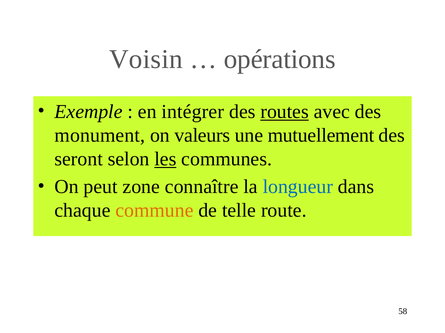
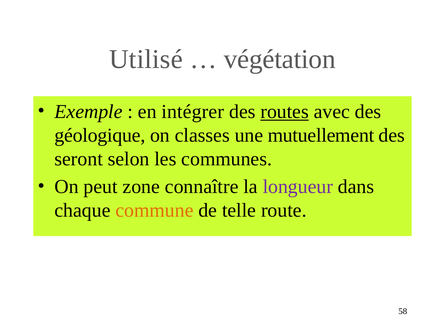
Voisin: Voisin -> Utilisé (146, 59)
opérations: opérations -> végétation (280, 59)
monument: monument -> géologique (100, 136)
valeurs: valeurs -> classes (202, 136)
les underline: present -> none (165, 159)
longueur colour: blue -> purple (298, 187)
